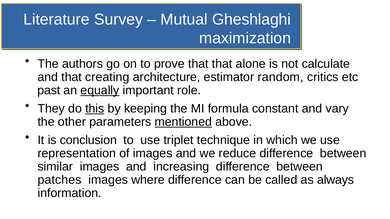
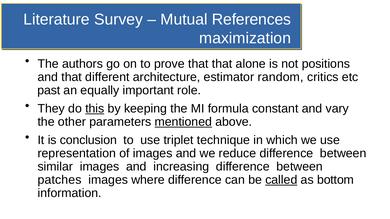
Gheshlaghi: Gheshlaghi -> References (251, 19)
calculate: calculate -> positions (326, 64)
creating: creating -> different (107, 77)
equally underline: present -> none (100, 90)
called underline: none -> present (281, 180)
always: always -> bottom (336, 180)
